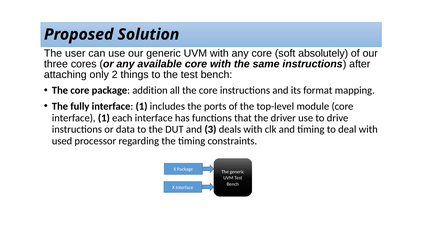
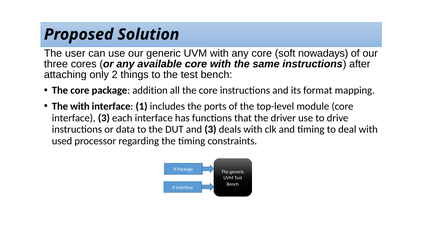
absolutely: absolutely -> nowadays (323, 53)
The fully: fully -> with (80, 106)
1: 1 -> 3 (104, 118)
